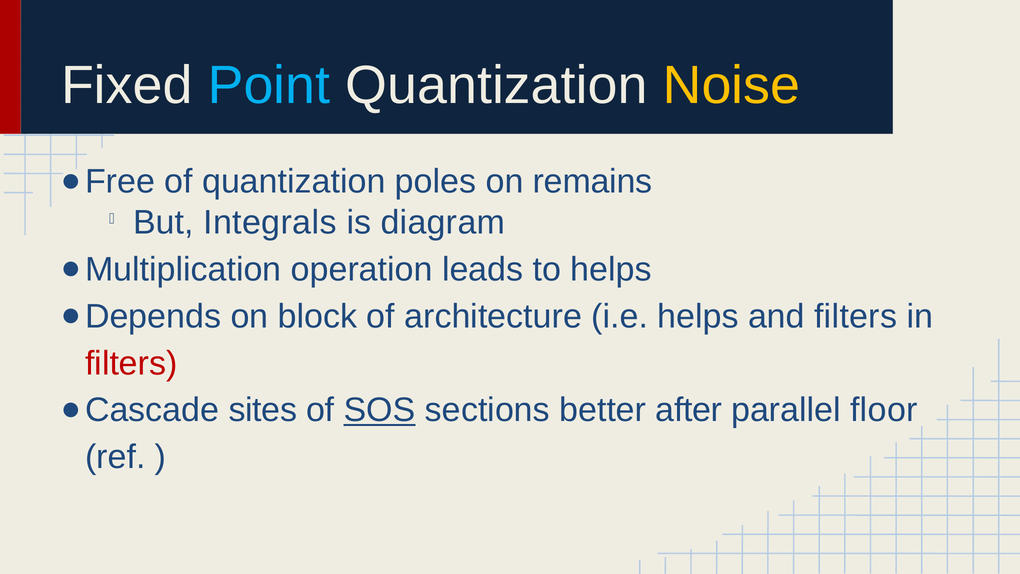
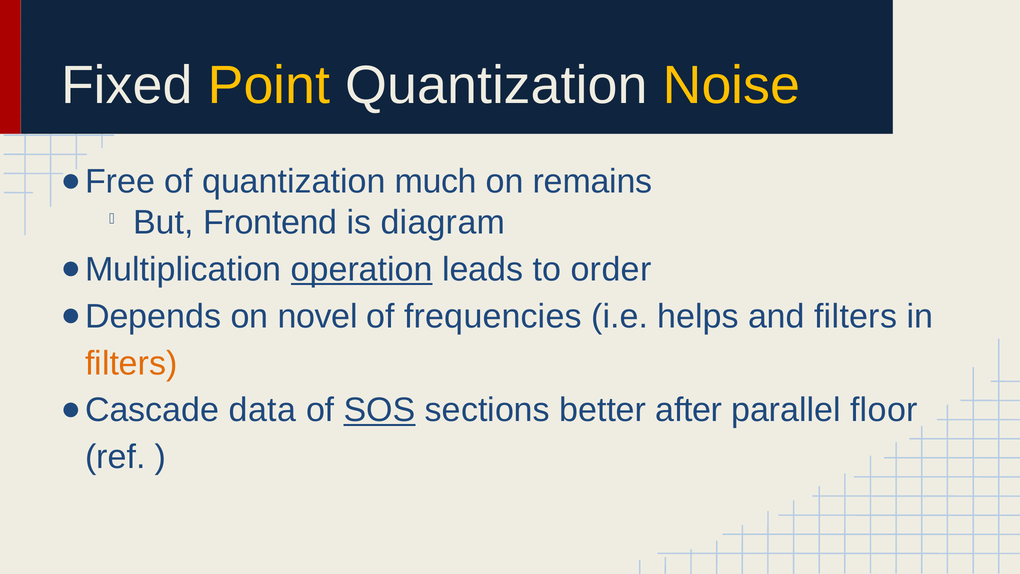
Point colour: light blue -> yellow (269, 86)
poles: poles -> much (436, 182)
Integrals: Integrals -> Frontend (270, 222)
operation underline: none -> present (362, 269)
to helps: helps -> order (611, 269)
block: block -> novel (318, 316)
architecture: architecture -> frequencies (493, 316)
filters colour: red -> orange (131, 363)
sites: sites -> data (262, 410)
